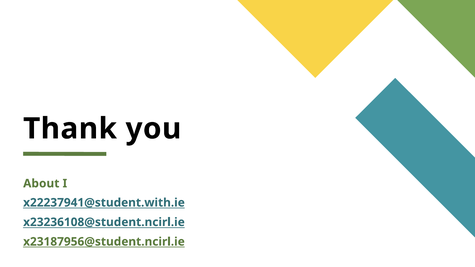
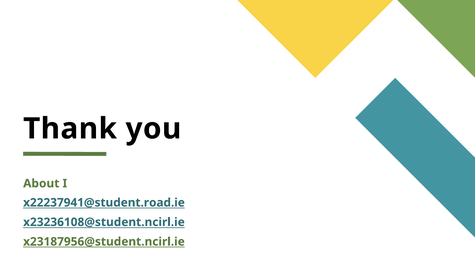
x22237941@student.with.ie: x22237941@student.with.ie -> x22237941@student.road.ie (104, 203)
